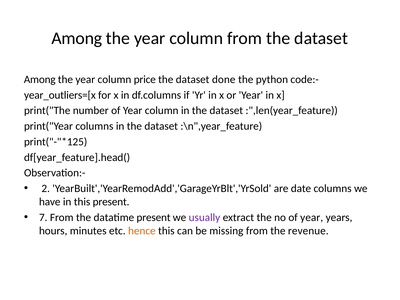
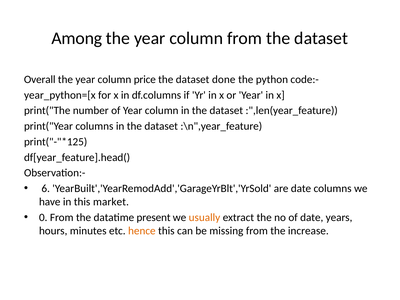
Among: Among -> Overall (40, 79)
year_outliers=[x: year_outliers=[x -> year_python=[x (60, 95)
2: 2 -> 6 (46, 188)
this present: present -> market (111, 202)
7: 7 -> 0 (43, 217)
usually colour: purple -> orange (204, 217)
no of year: year -> date (312, 217)
revenue: revenue -> increase (308, 231)
